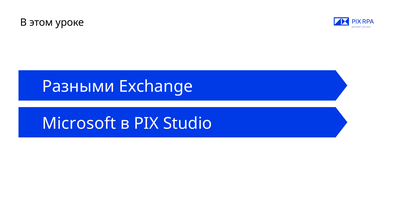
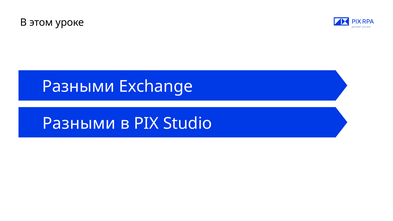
Microsoft: Microsoft -> Разными (79, 123)
